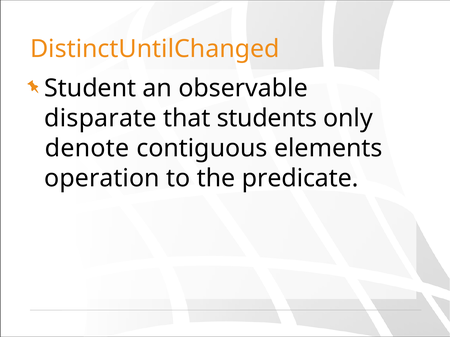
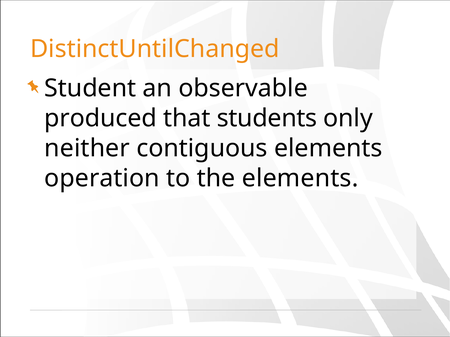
disparate: disparate -> produced (101, 118)
denote: denote -> neither (87, 148)
the predicate: predicate -> elements (300, 178)
